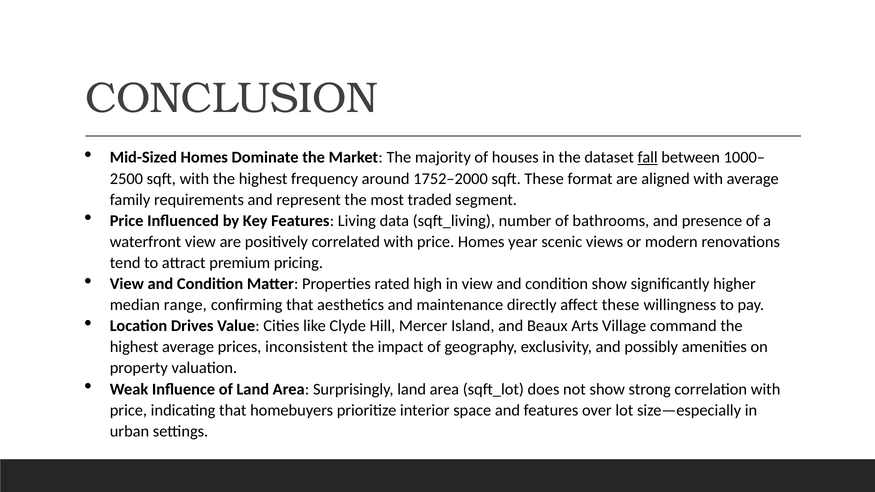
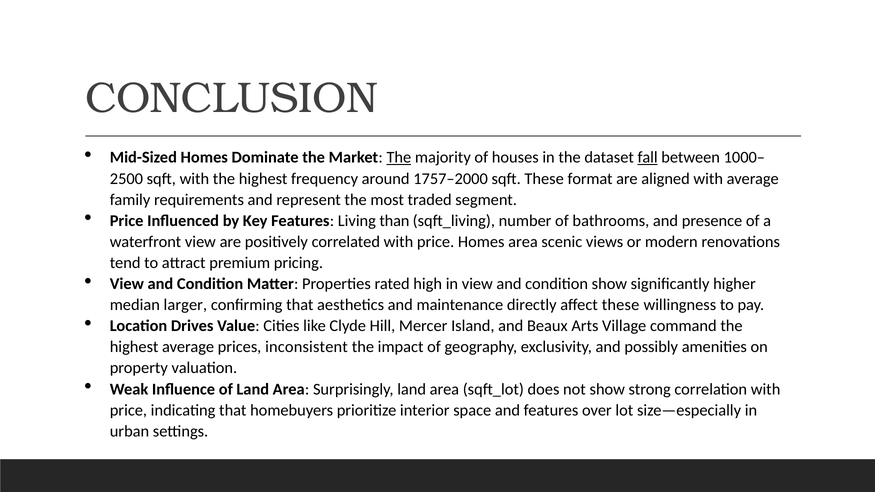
The underline: none -> present (399, 158)
1752–2000: 1752–2000 -> 1757–2000 (451, 179)
data: data -> than (394, 221)
Homes year: year -> area (523, 242)
range: range -> larger (185, 305)
